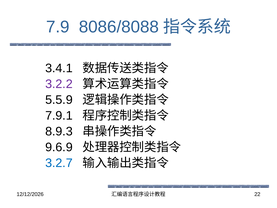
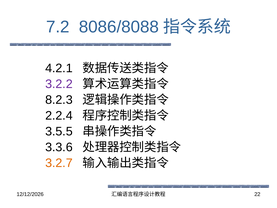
7.9: 7.9 -> 7.2 (58, 27)
3.4.1: 3.4.1 -> 4.2.1 (59, 68)
5.5.9: 5.5.9 -> 8.2.3 (59, 100)
7.9.1: 7.9.1 -> 2.2.4 (59, 116)
8.9.3: 8.9.3 -> 3.5.5 (59, 131)
9.6.9: 9.6.9 -> 3.3.6 (59, 147)
3.2.7 colour: blue -> orange (59, 163)
